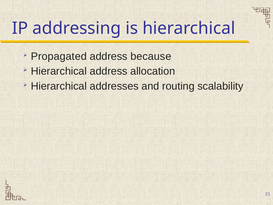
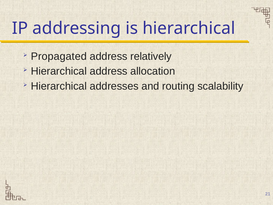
because: because -> relatively (151, 56)
